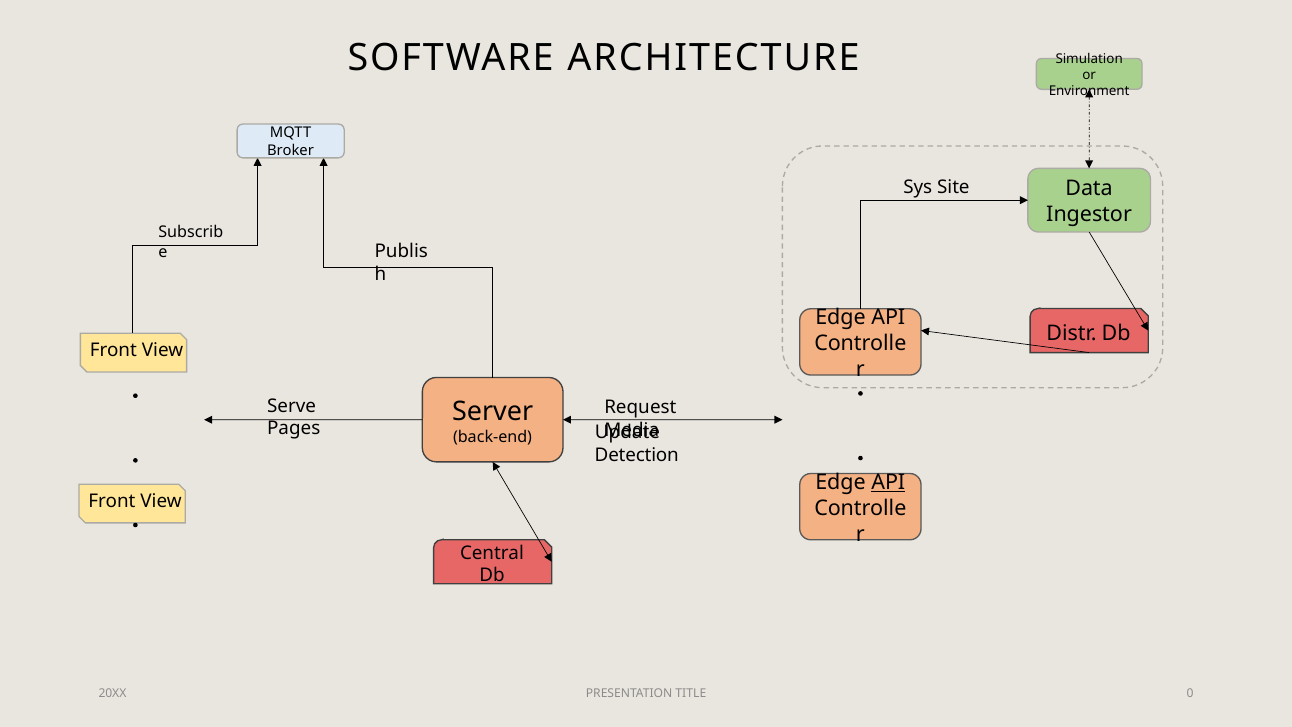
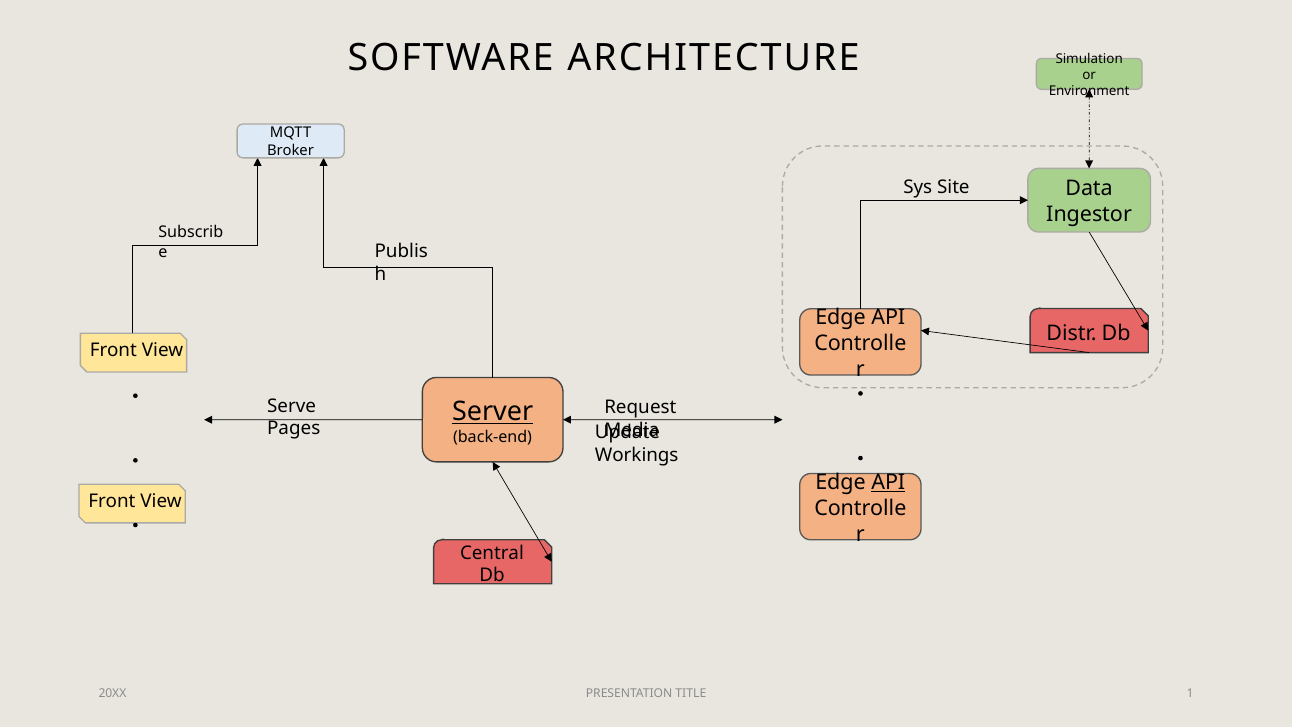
Server underline: none -> present (493, 412)
Detection: Detection -> Workings (637, 455)
0: 0 -> 1 (1190, 693)
